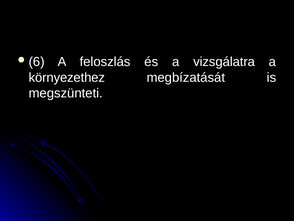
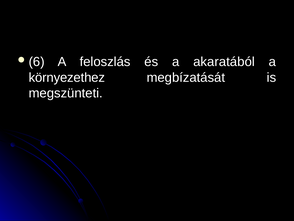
vizsgálatra: vizsgálatra -> akaratából (224, 62)
